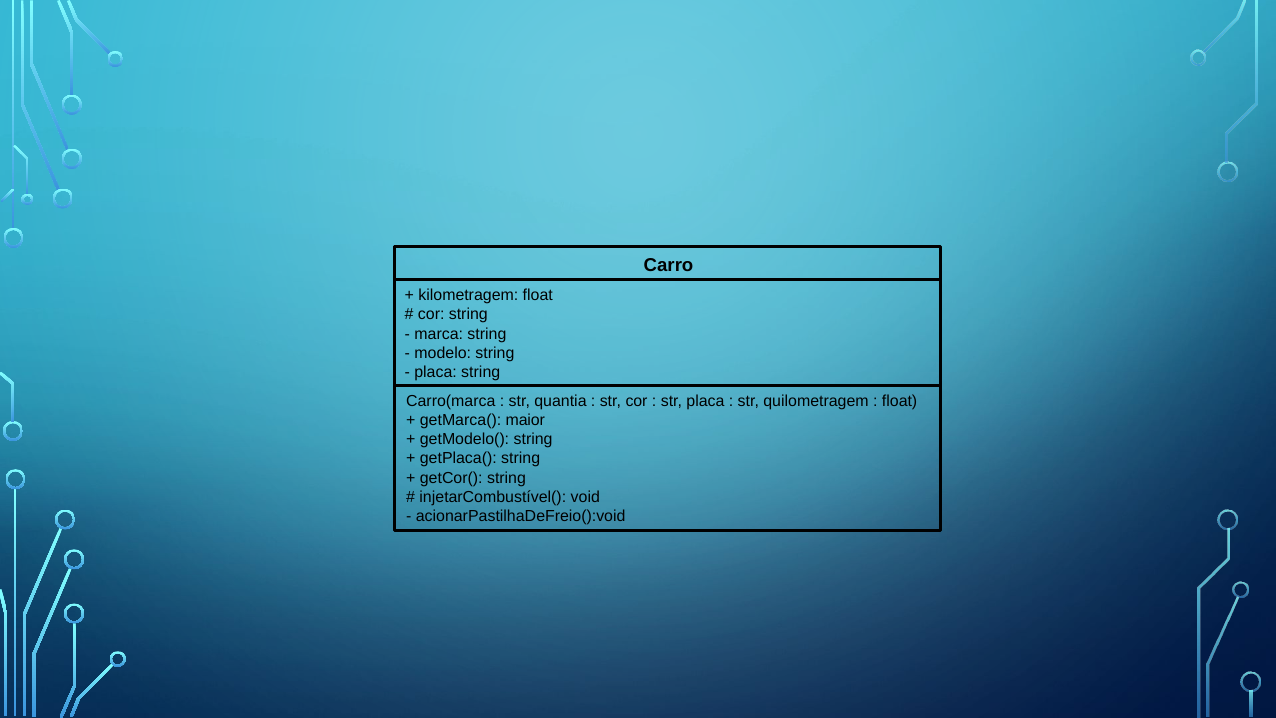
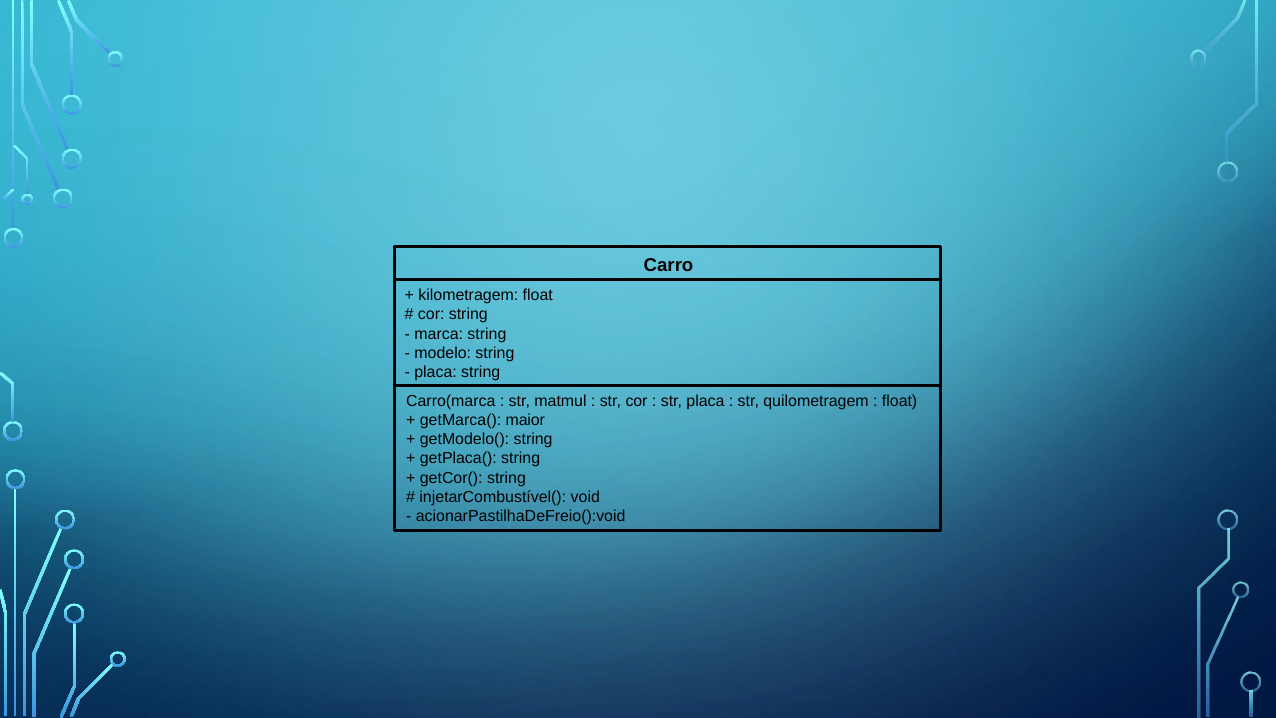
quantia: quantia -> matmul (560, 401)
